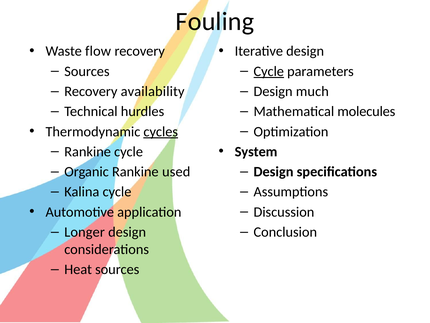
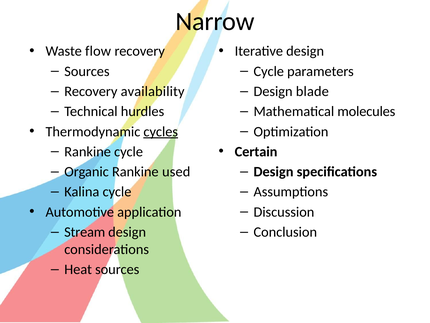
Fouling: Fouling -> Narrow (215, 22)
Cycle underline: present -> none (269, 71)
much: much -> blade (312, 91)
System: System -> Certain (256, 151)
Longer: Longer -> Stream (85, 232)
